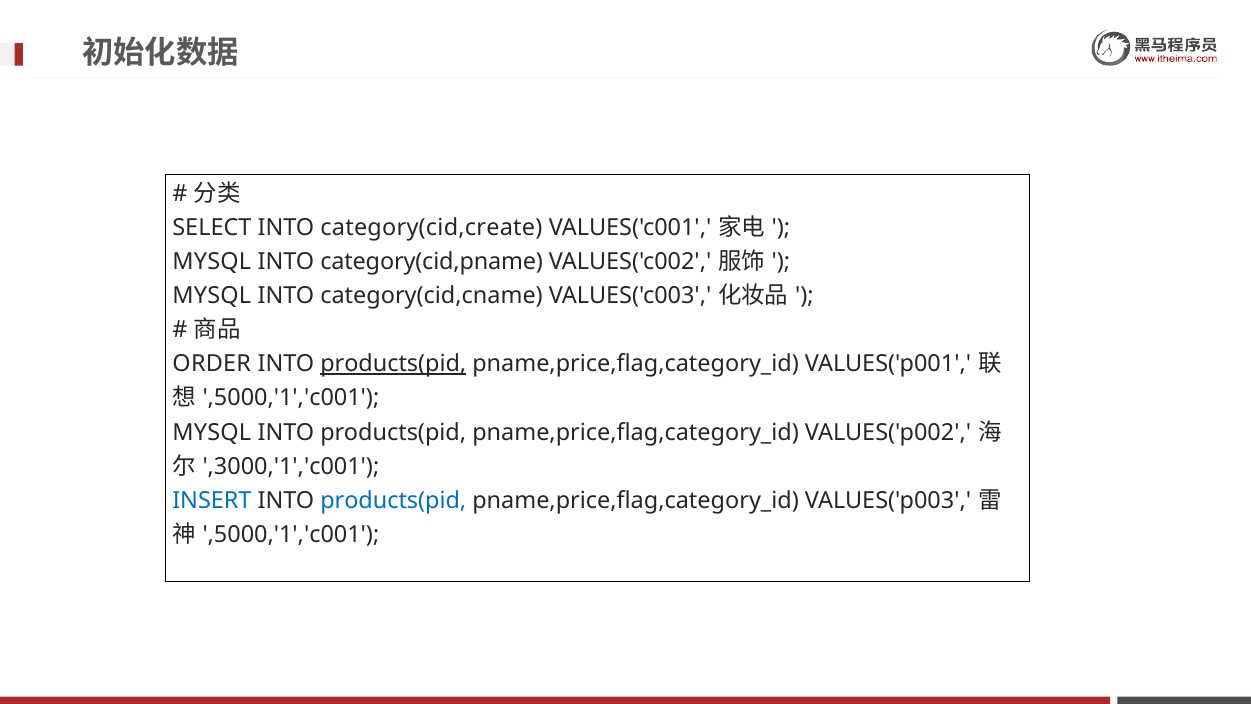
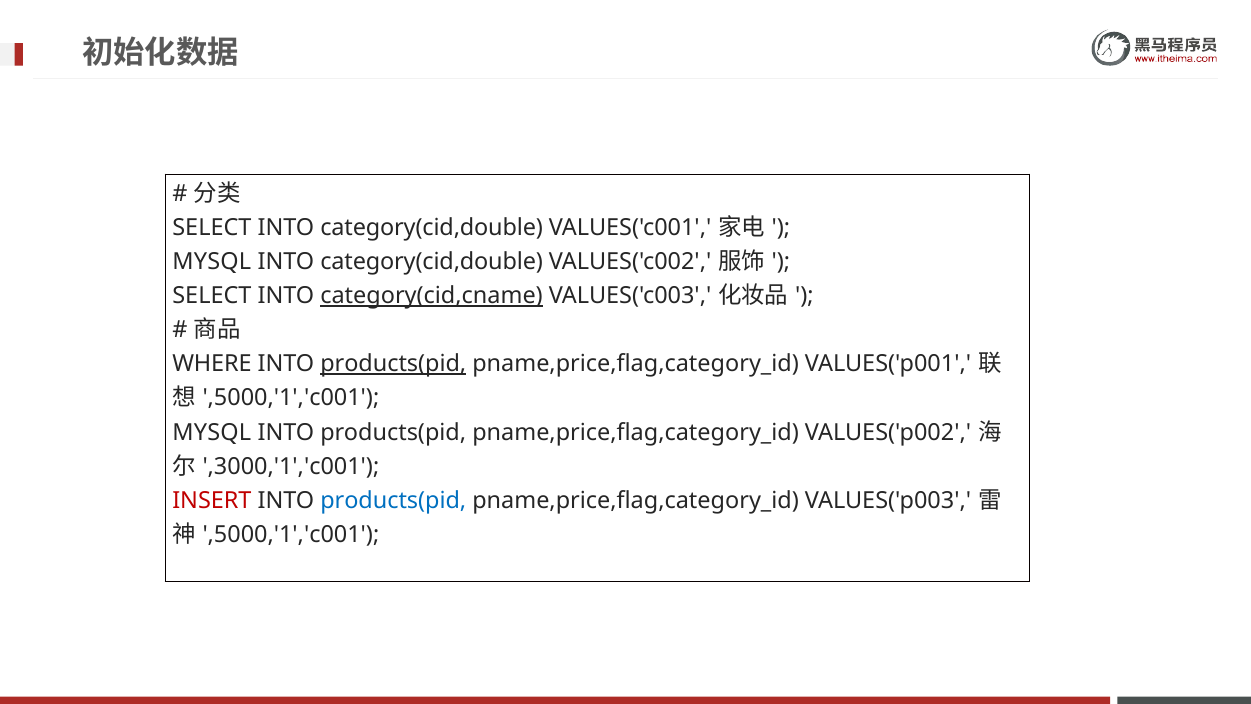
category(cid,create: category(cid,create -> category(cid,double (432, 228)
category(cid,pname: category(cid,pname -> category(cid,double (432, 262)
MYSQL: MYSQL -> SELECT (212, 296)
category(cid,cname underline: none -> present (432, 296)
ORDER: ORDER -> WHERE (212, 364)
INSERT colour: blue -> red (212, 500)
